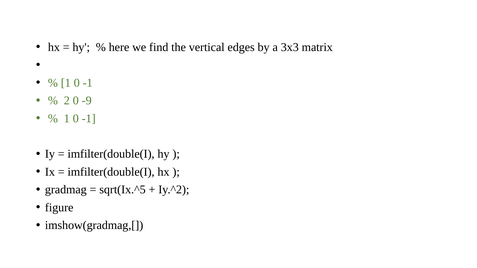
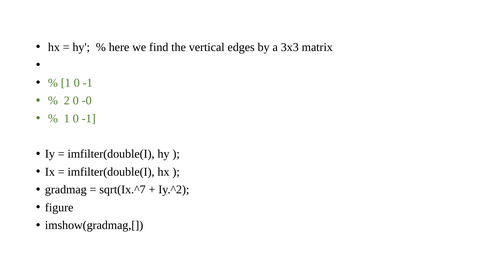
-9: -9 -> -0 (87, 101)
sqrt(Ix.^5: sqrt(Ix.^5 -> sqrt(Ix.^7 (123, 190)
